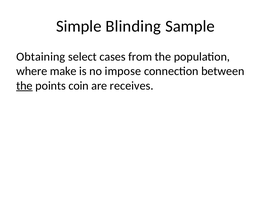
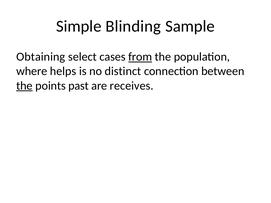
from underline: none -> present (140, 57)
make: make -> helps (63, 71)
impose: impose -> distinct (123, 71)
coin: coin -> past (79, 86)
